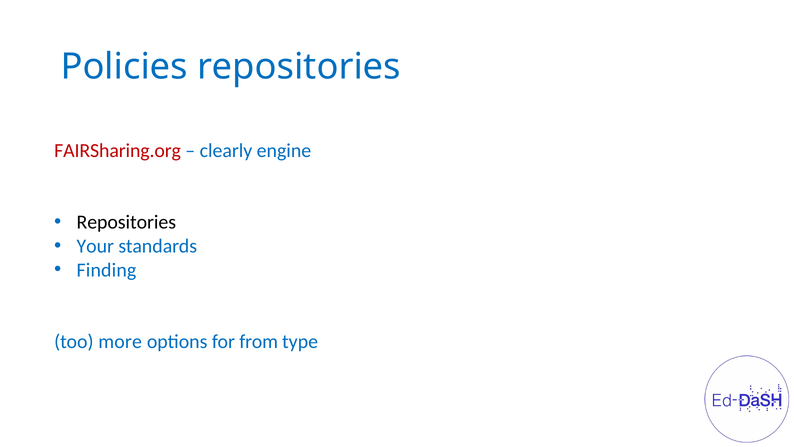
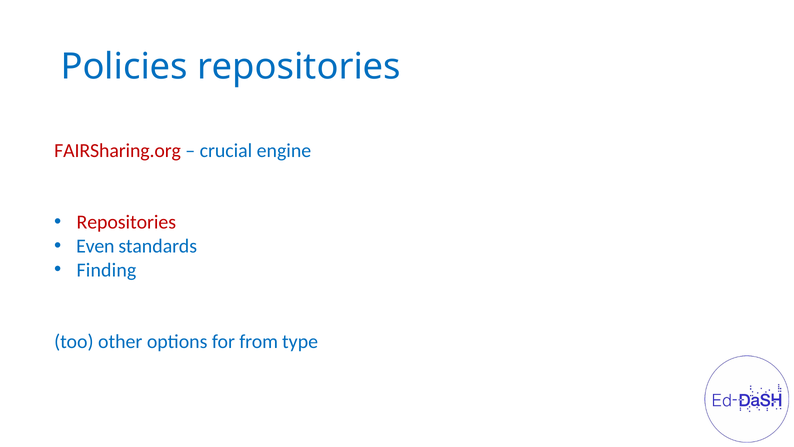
clearly: clearly -> crucial (226, 151)
Repositories colour: black -> red (126, 222)
Your: Your -> Even (95, 246)
more: more -> other (120, 341)
